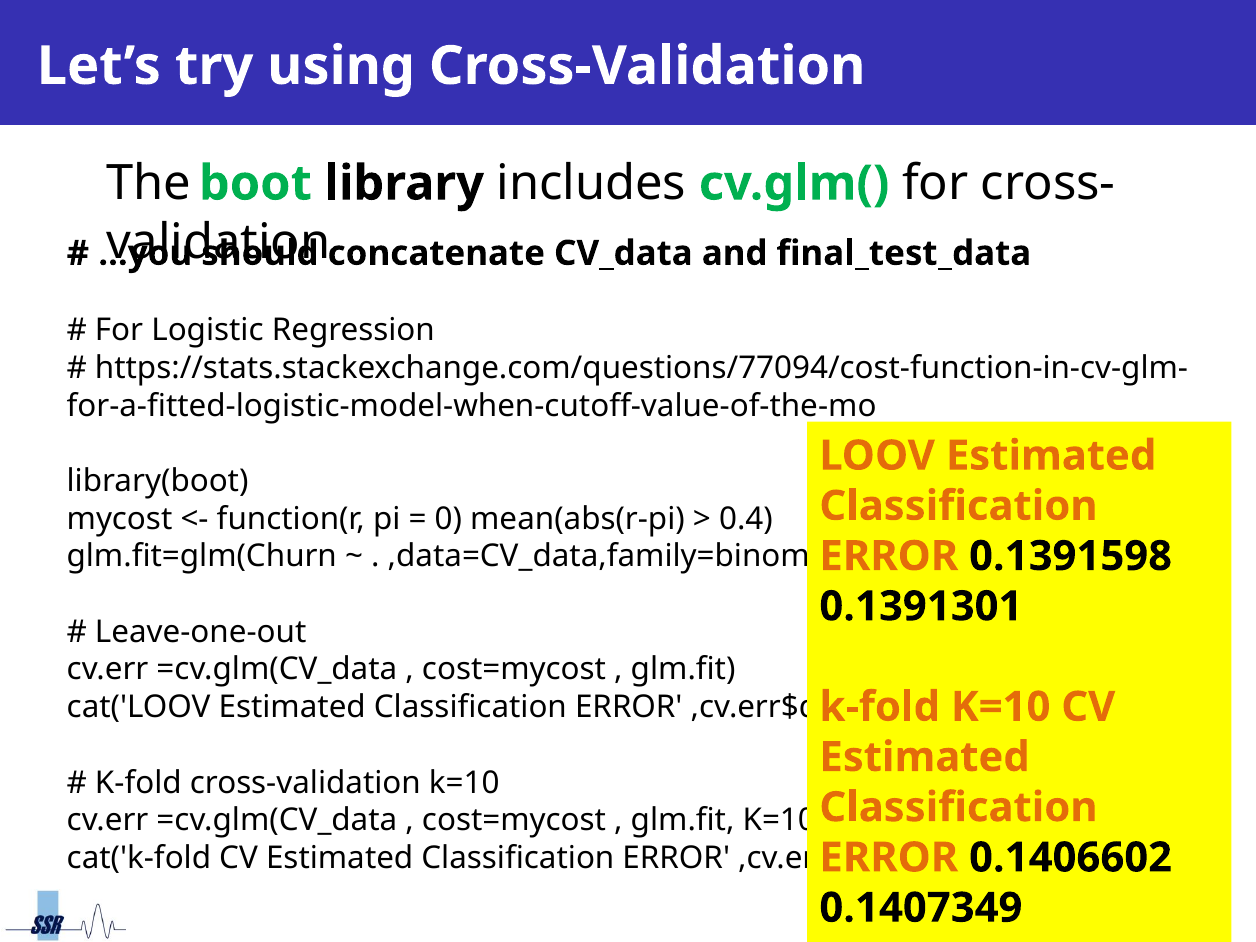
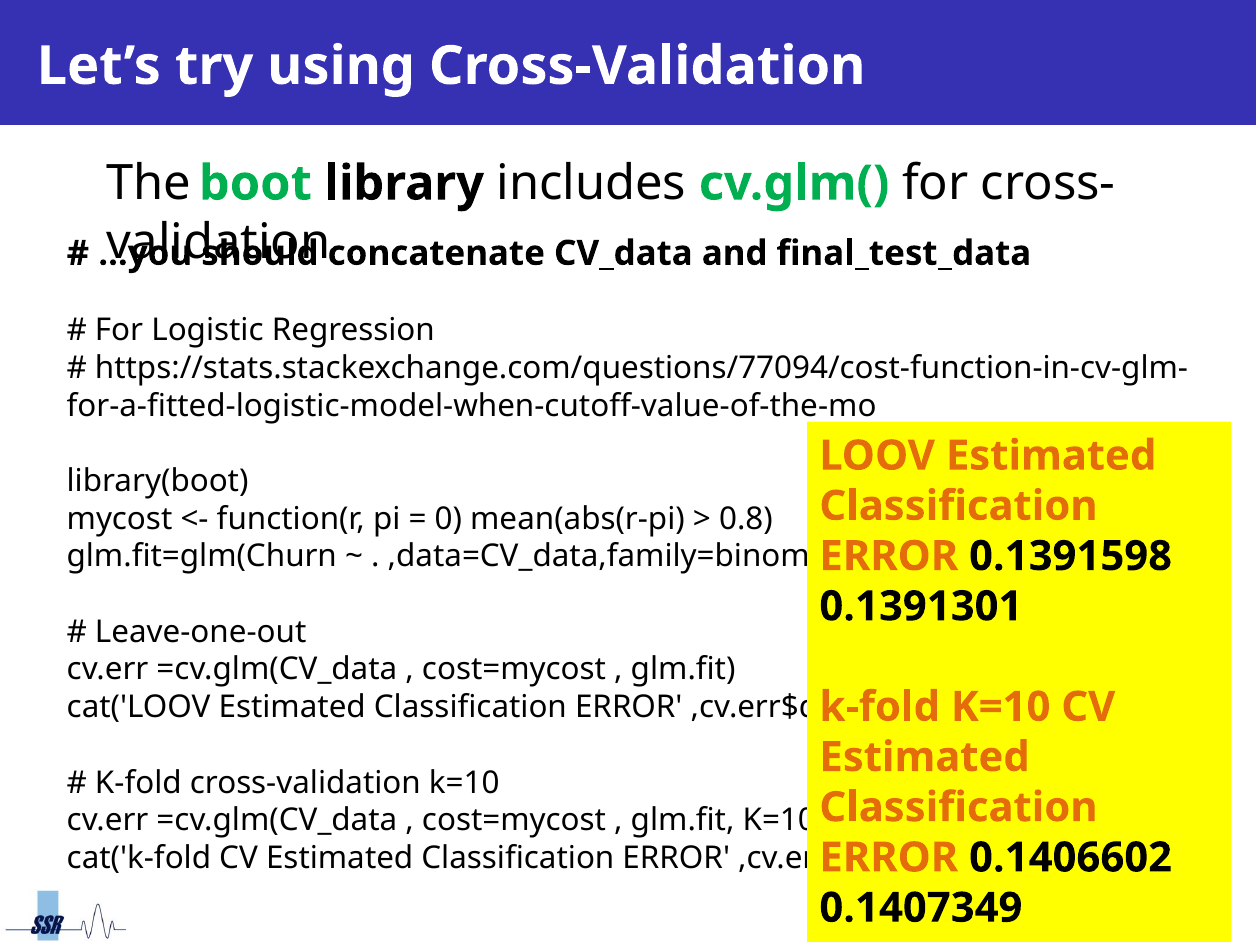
0.4: 0.4 -> 0.8 (746, 519)
